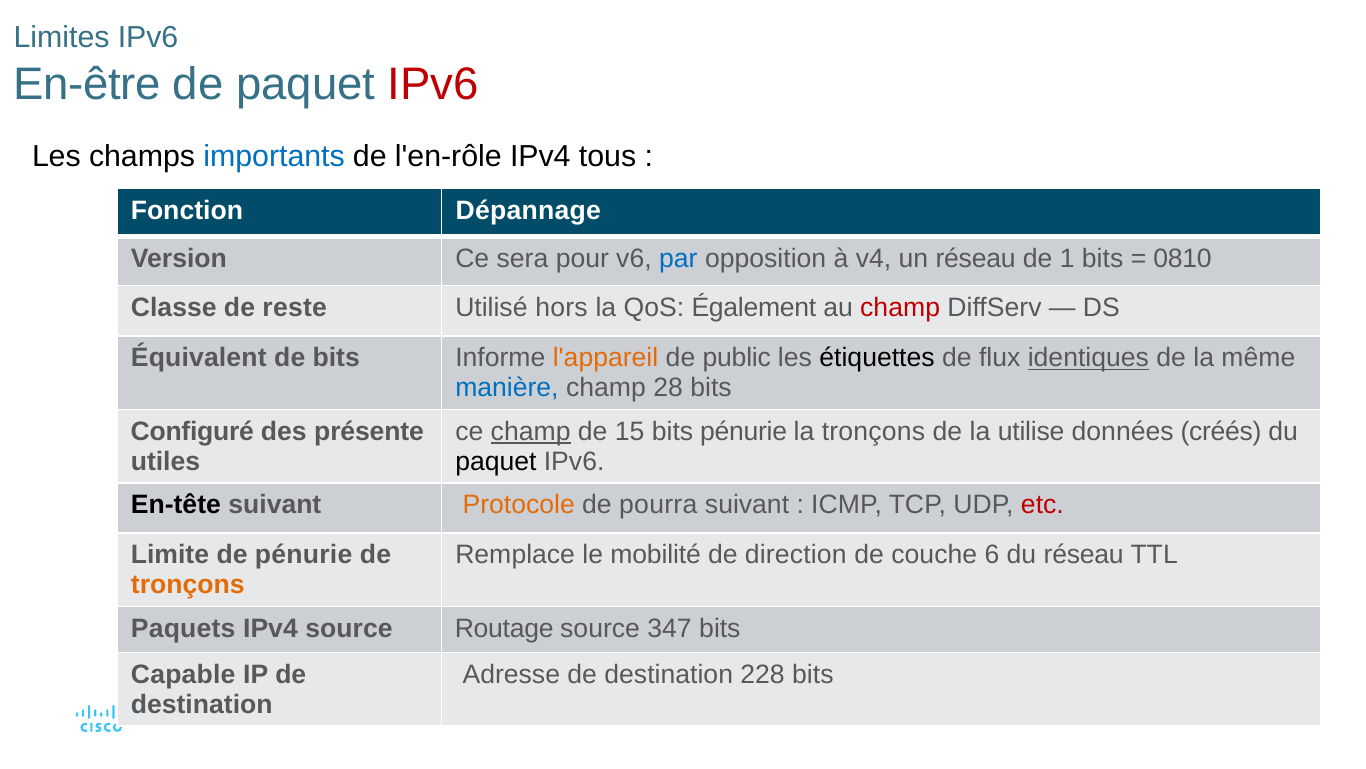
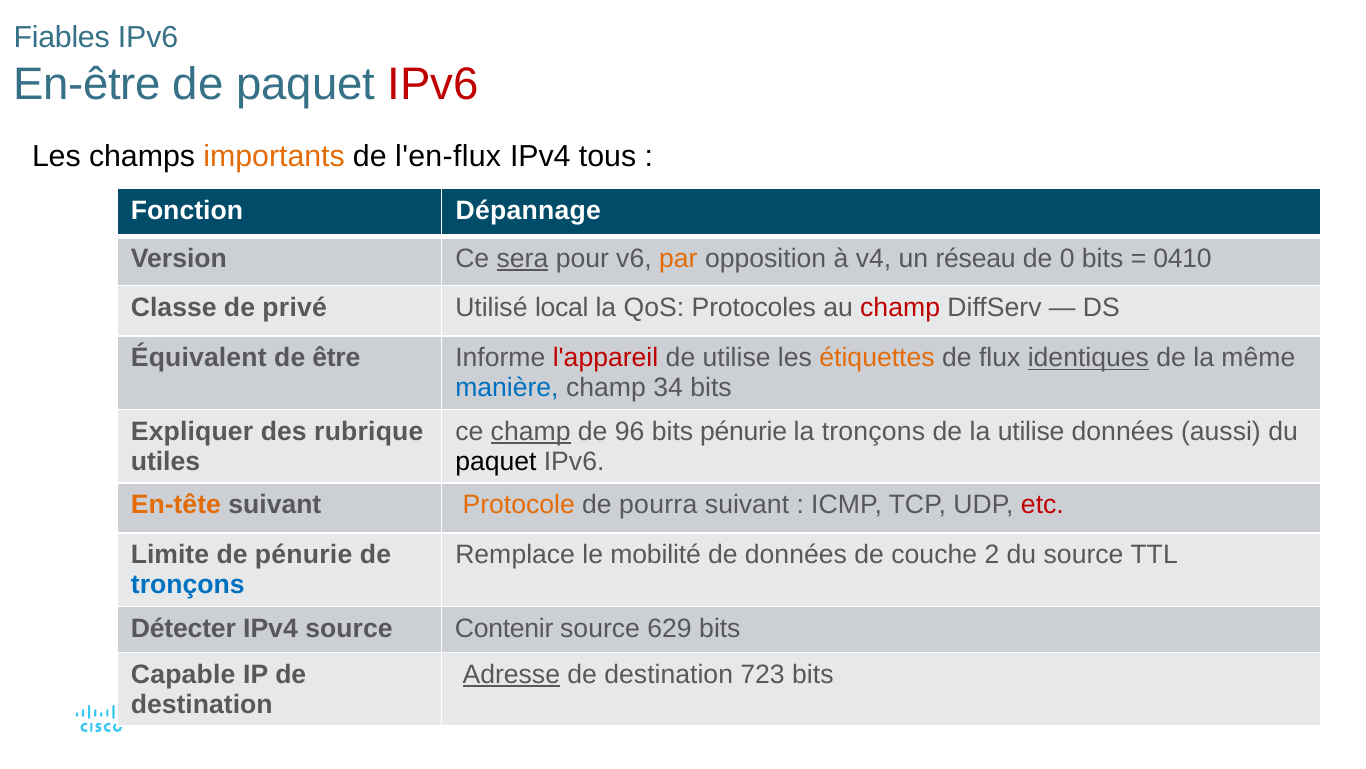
Limites: Limites -> Fiables (62, 38)
importants colour: blue -> orange (274, 157)
l'en-rôle: l'en-rôle -> l'en-flux (448, 157)
sera underline: none -> present (522, 259)
par colour: blue -> orange (678, 259)
1: 1 -> 0 (1067, 259)
0810: 0810 -> 0410 (1182, 259)
reste: reste -> privé (295, 307)
hors: hors -> local (562, 307)
Également: Également -> Protocoles (754, 307)
de bits: bits -> être (336, 358)
l'appareil colour: orange -> red (606, 358)
de public: public -> utilise (737, 358)
étiquettes colour: black -> orange (877, 358)
28: 28 -> 34 (668, 388)
Configuré: Configuré -> Expliquer (192, 431)
présente: présente -> rubrique (369, 431)
15: 15 -> 96 (630, 431)
créés: créés -> aussi (1221, 431)
En-tête colour: black -> orange (176, 505)
de direction: direction -> données (796, 555)
6: 6 -> 2 (992, 555)
du réseau: réseau -> source (1084, 555)
tronçons colour: orange -> blue (188, 585)
Paquets: Paquets -> Détecter (183, 628)
Routage: Routage -> Contenir (504, 628)
347: 347 -> 629 (670, 628)
Adresse underline: none -> present (511, 674)
228: 228 -> 723 (762, 674)
